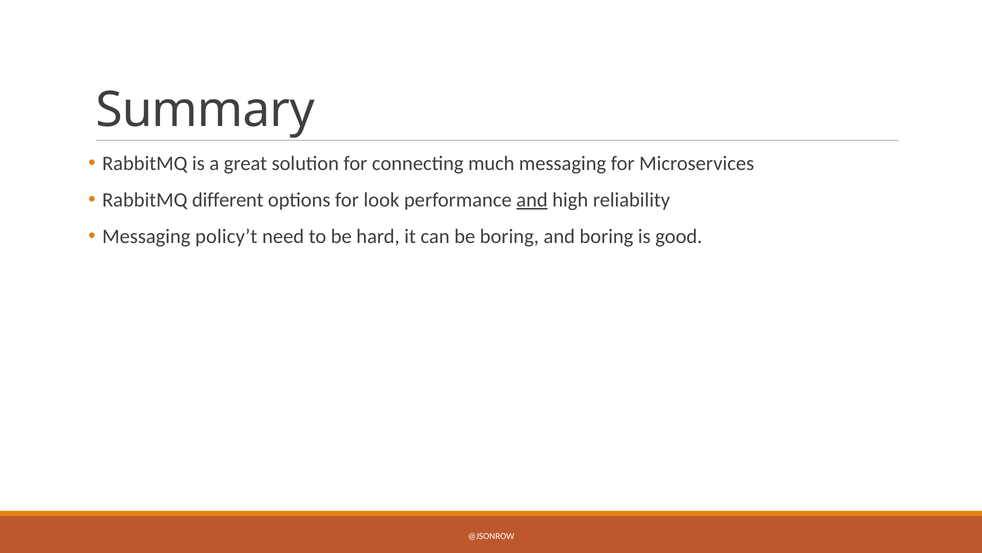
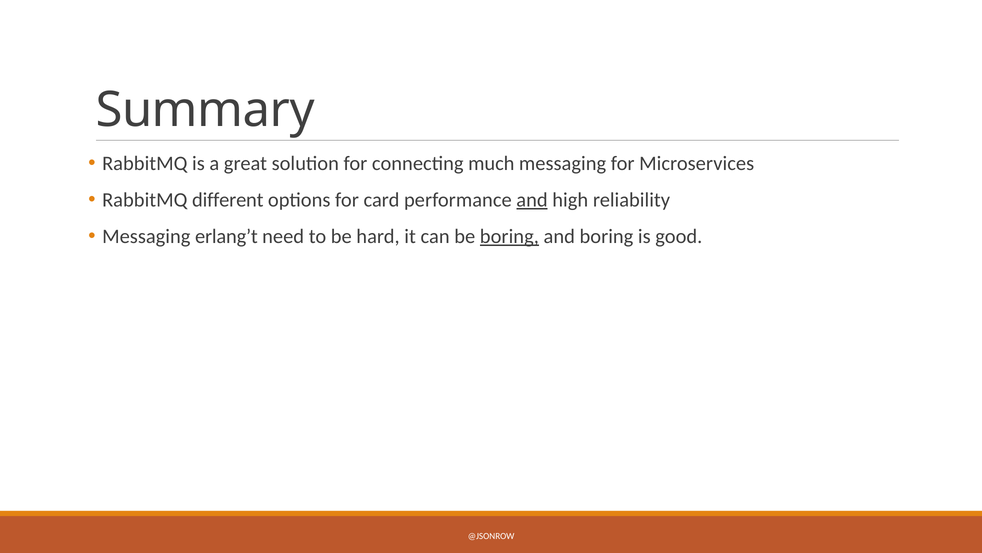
look: look -> card (382, 200)
policy’t: policy’t -> erlang’t (226, 236)
boring underline: none -> present (509, 236)
